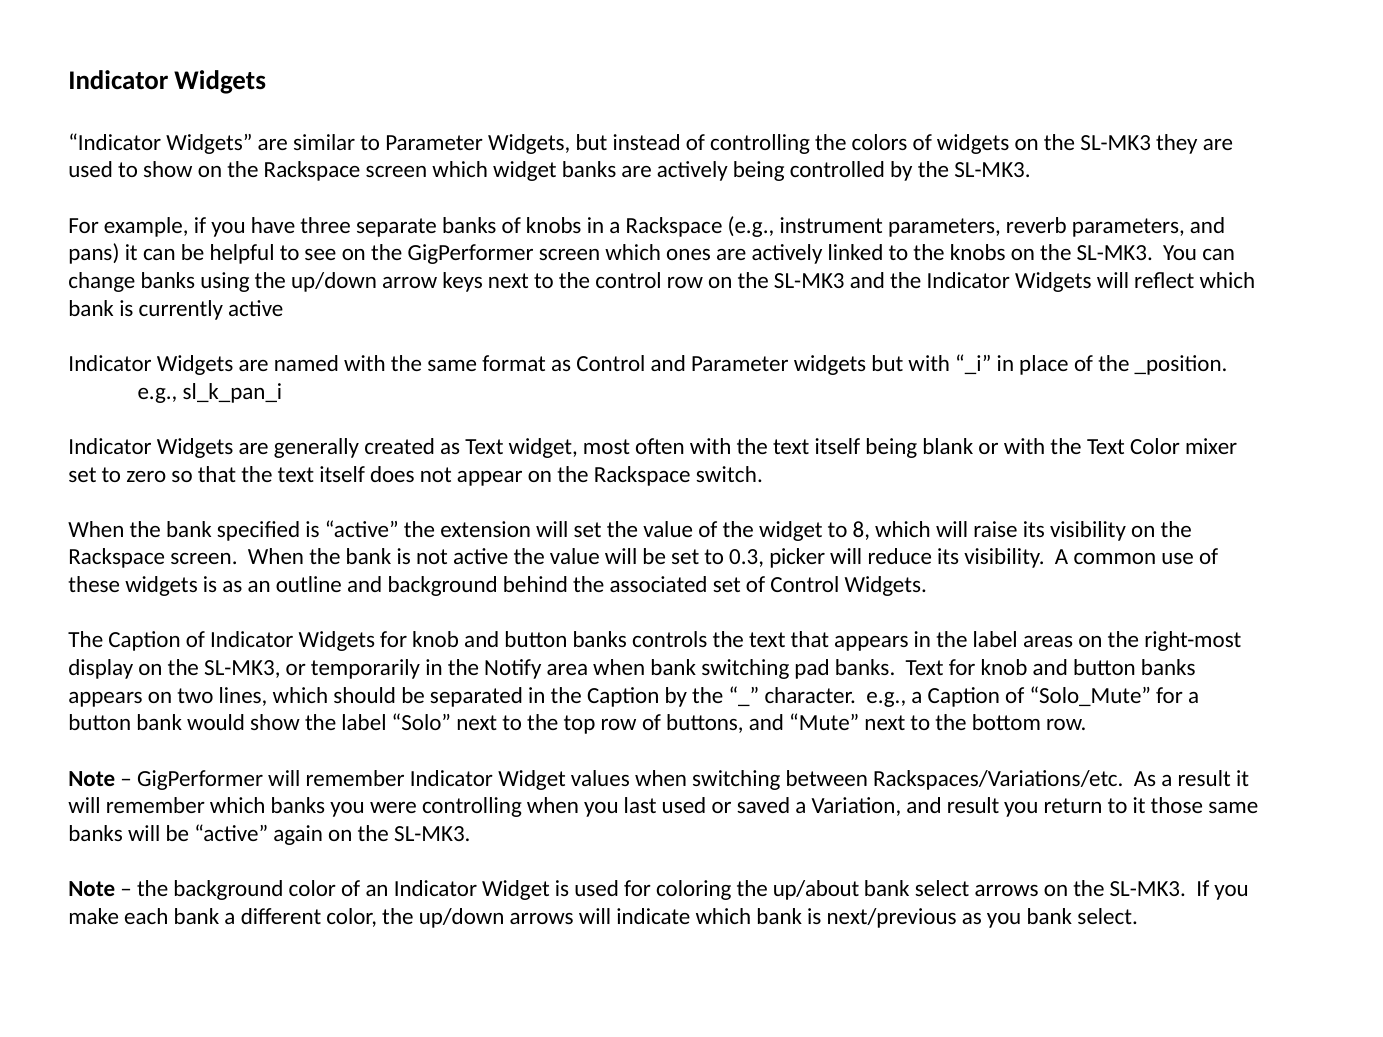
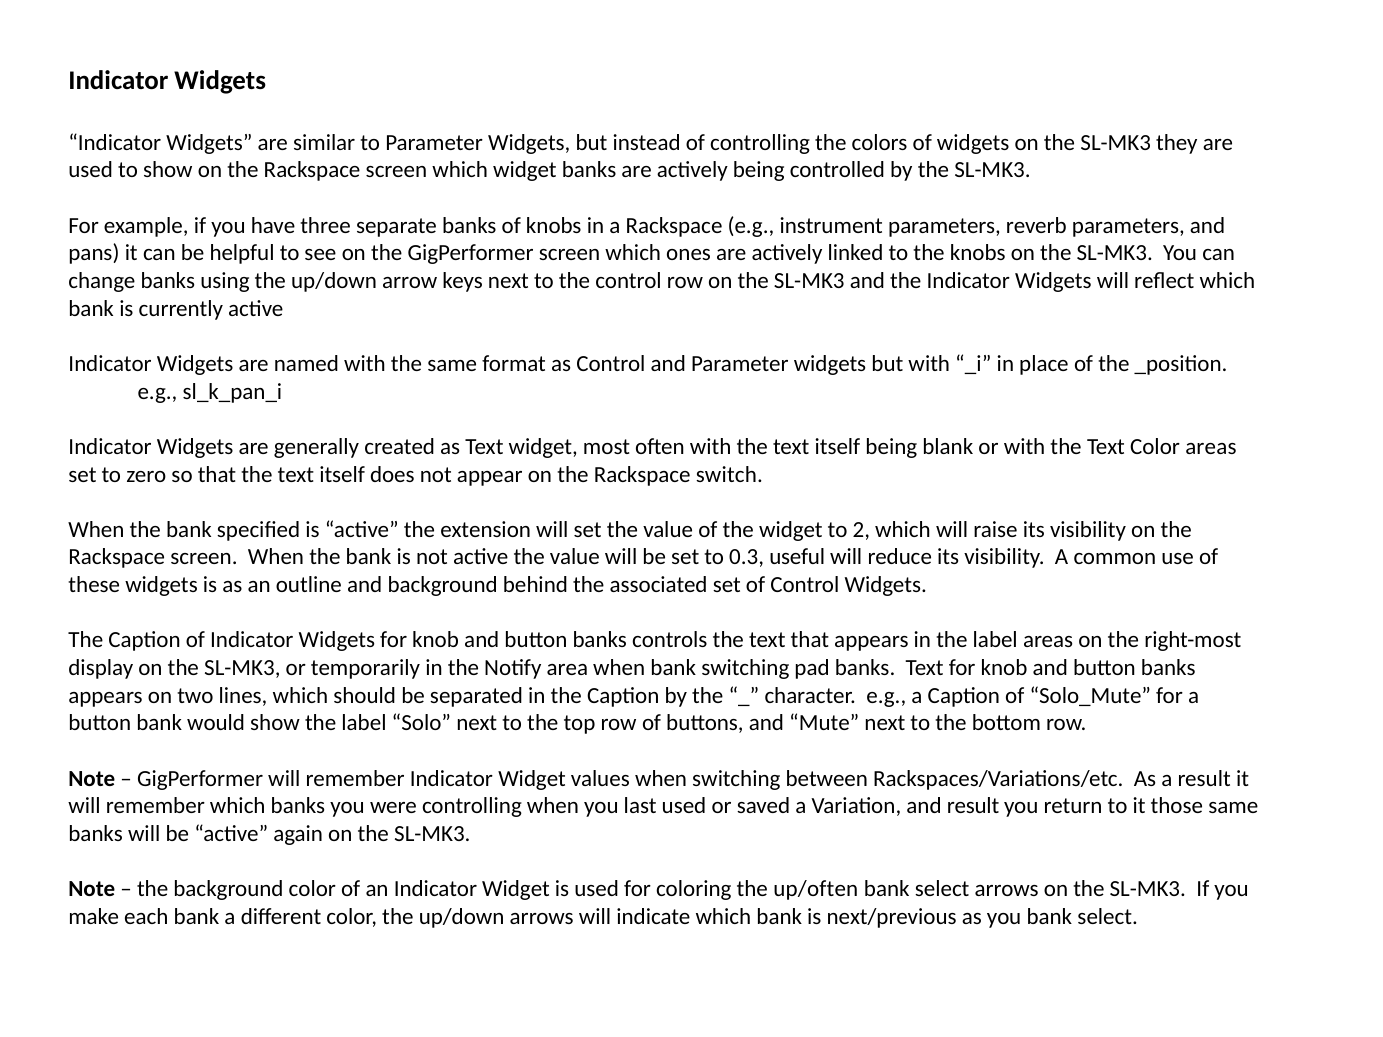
Color mixer: mixer -> areas (1211, 447)
8: 8 -> 2 (861, 530)
picker: picker -> useful (797, 558)
up/about: up/about -> up/often (816, 889)
